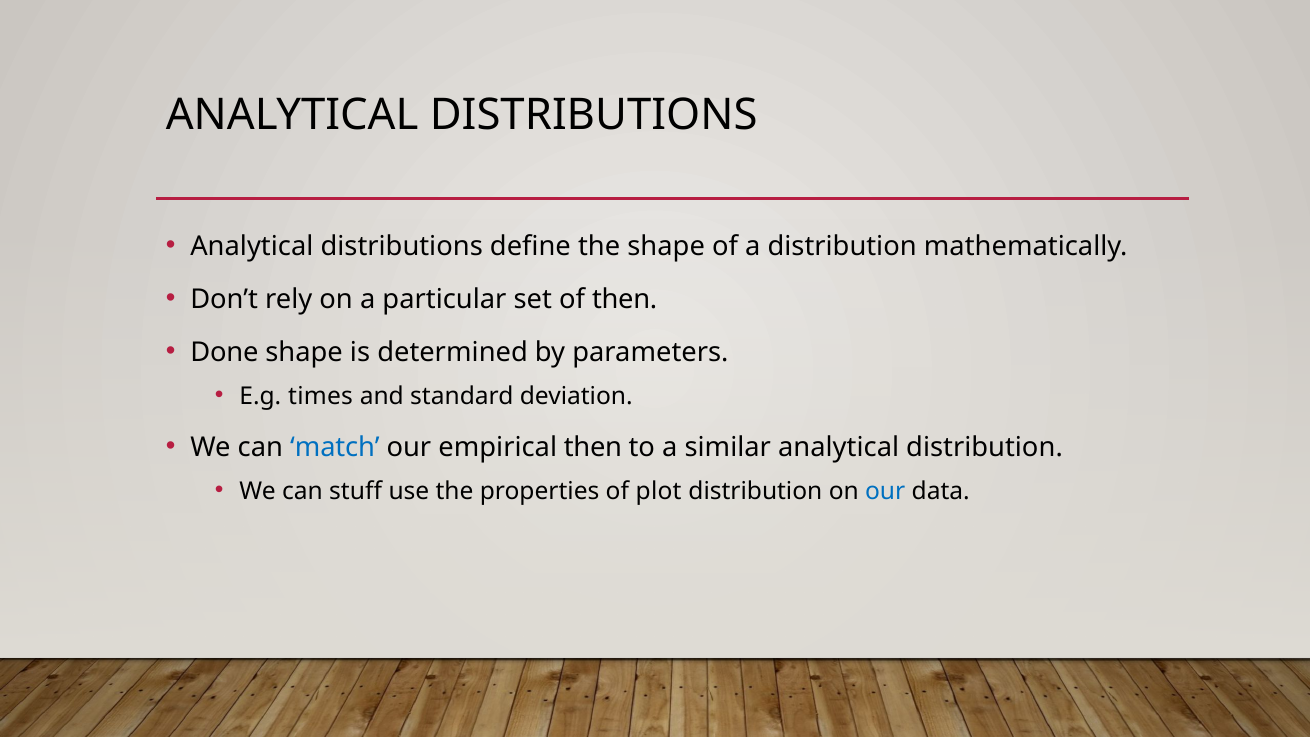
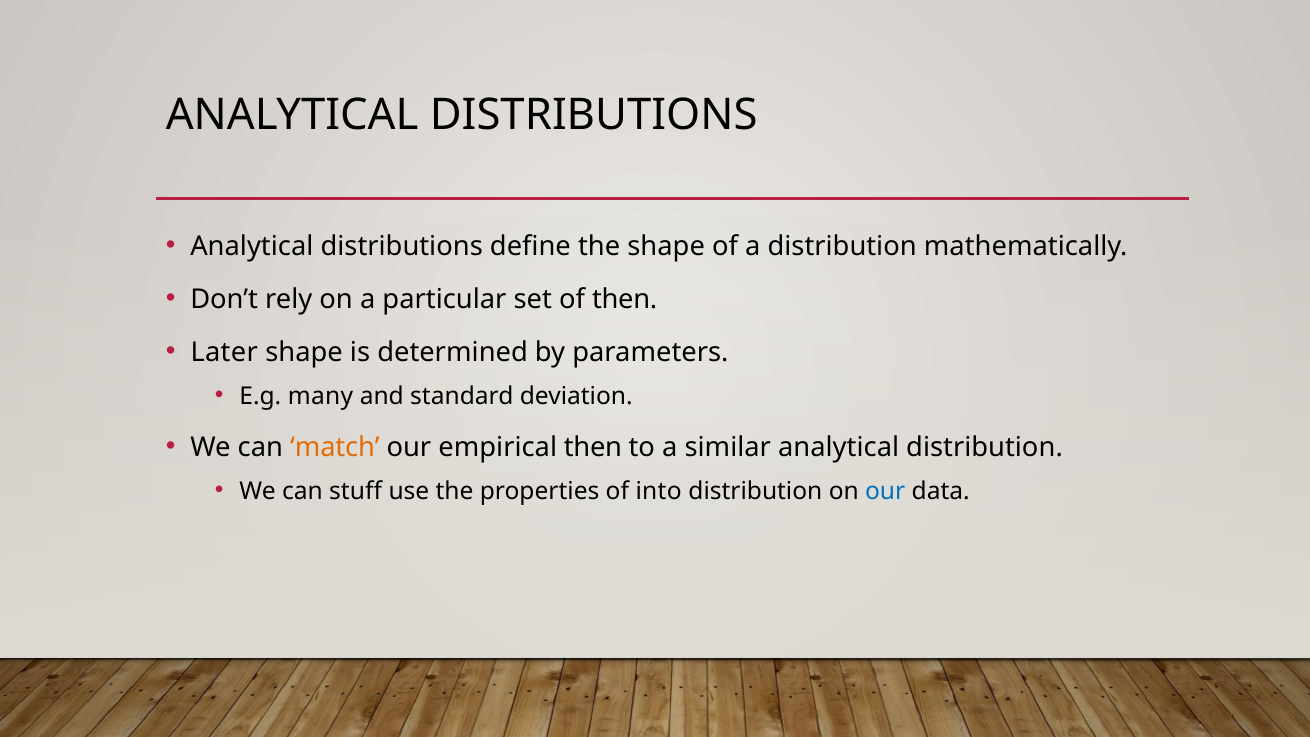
Done: Done -> Later (224, 352)
times: times -> many (321, 396)
match colour: blue -> orange (335, 447)
plot: plot -> into (659, 491)
